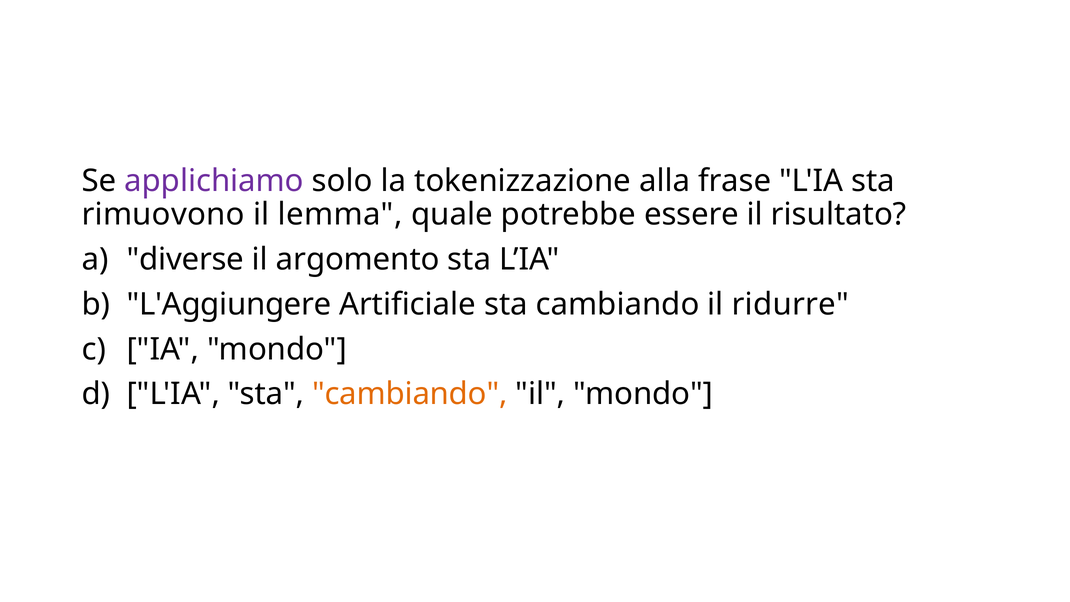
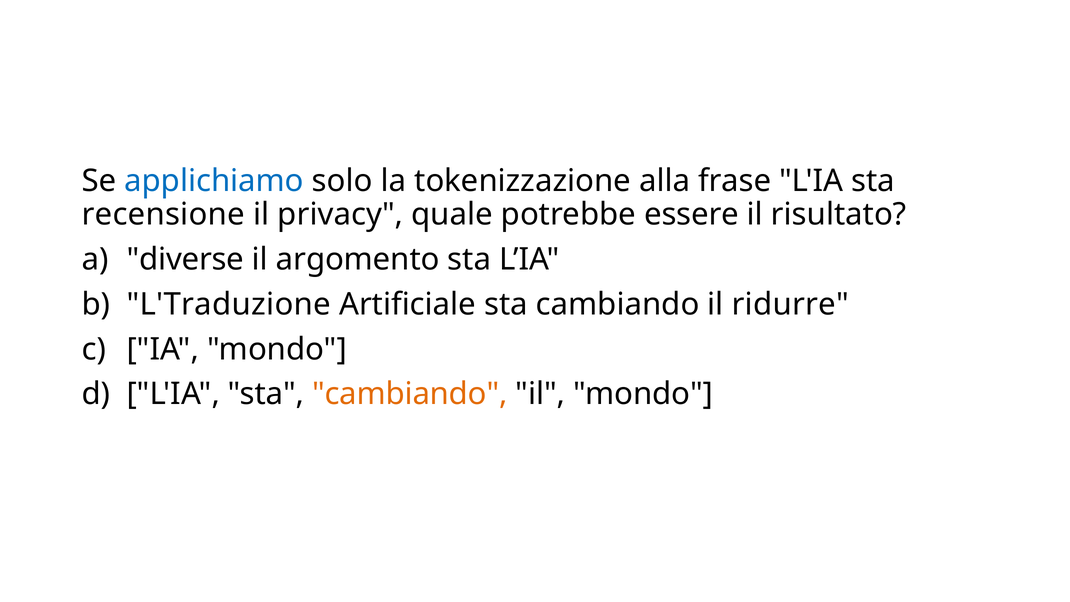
applichiamo colour: purple -> blue (214, 181)
rimuovono: rimuovono -> recensione (163, 215)
lemma: lemma -> privacy (340, 215)
L'Aggiungere: L'Aggiungere -> L'Traduzione (229, 304)
